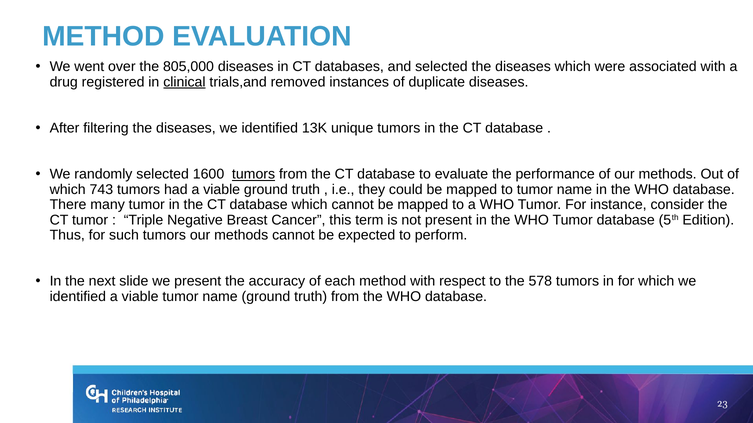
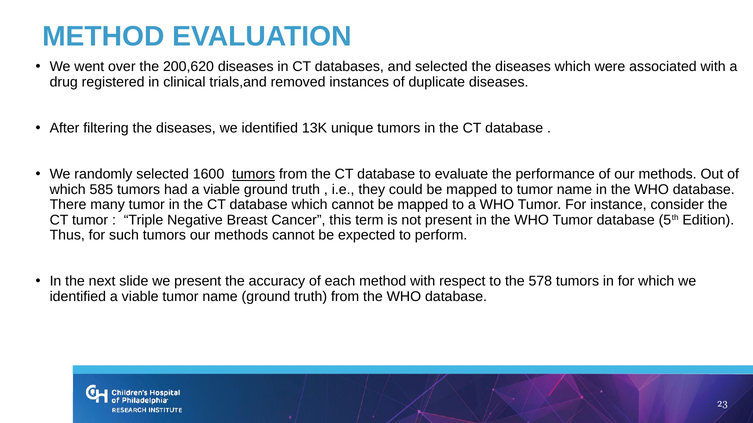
805,000: 805,000 -> 200,620 (188, 67)
clinical underline: present -> none (184, 82)
743: 743 -> 585 (101, 190)
